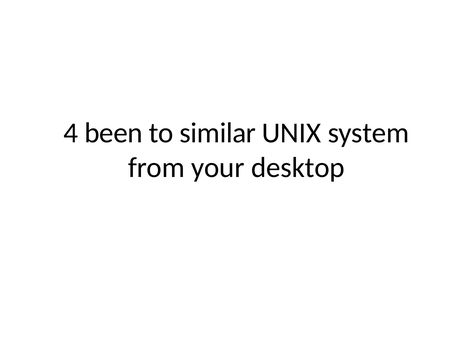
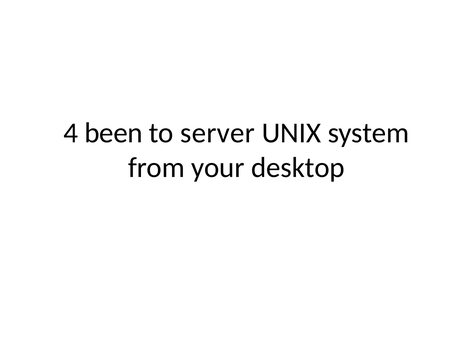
similar: similar -> server (217, 133)
